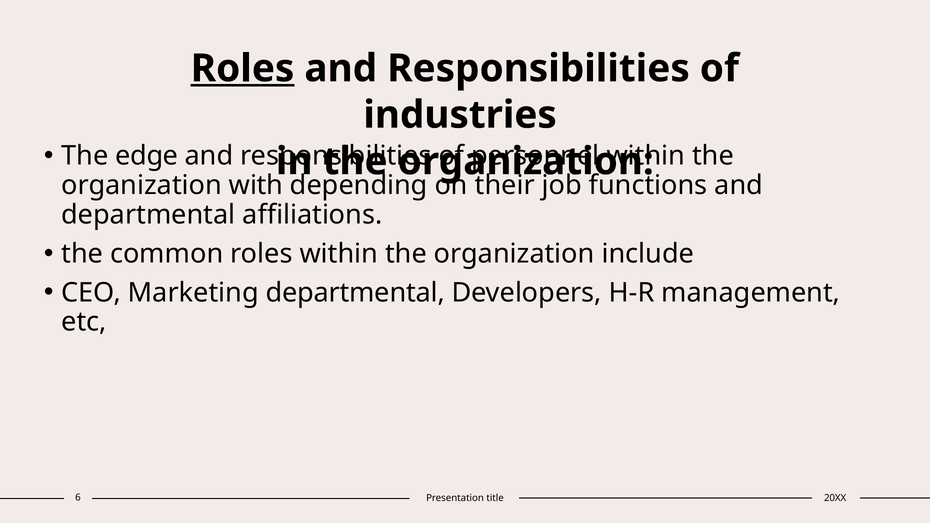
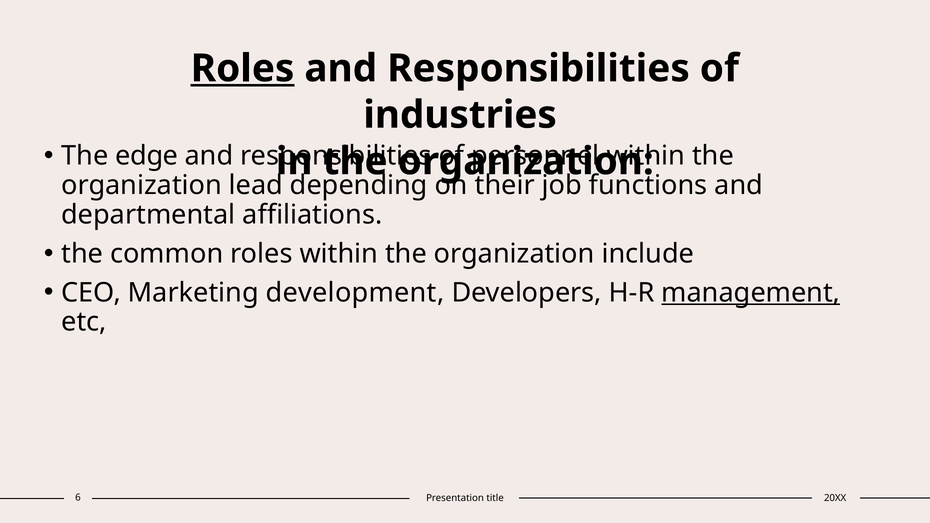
with: with -> lead (256, 185)
Marketing departmental: departmental -> development (355, 293)
management underline: none -> present (751, 293)
